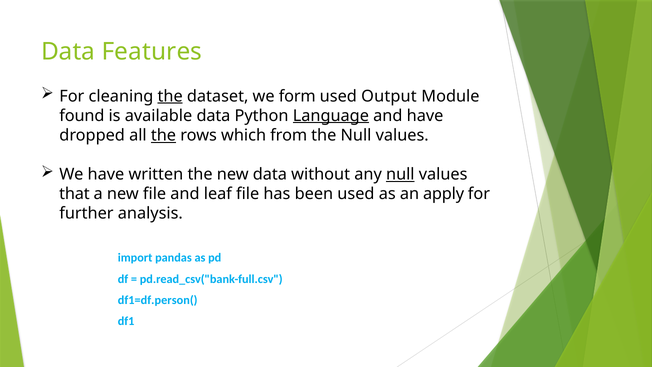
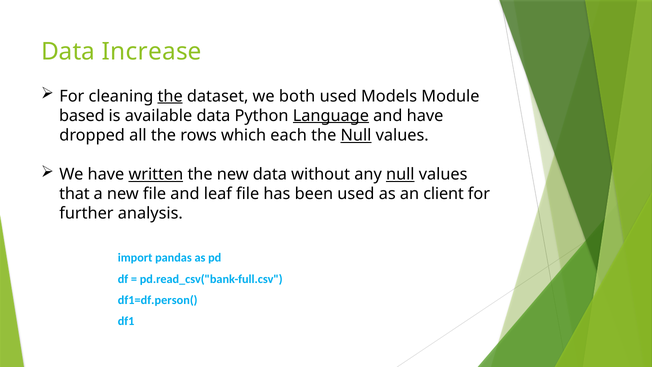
Features: Features -> Increase (152, 51)
form: form -> both (297, 96)
Output: Output -> Models (389, 96)
found: found -> based (82, 116)
the underline: present -> none (163, 135)
from: from -> each (289, 135)
Null underline: none -> present (356, 135)
written underline: none -> present (156, 174)
apply: apply -> client (444, 194)
